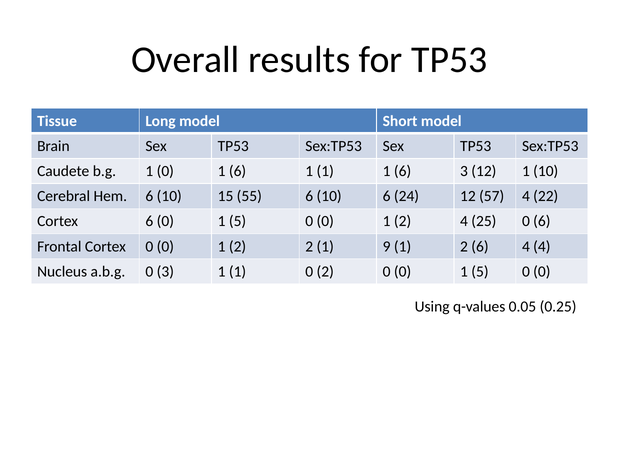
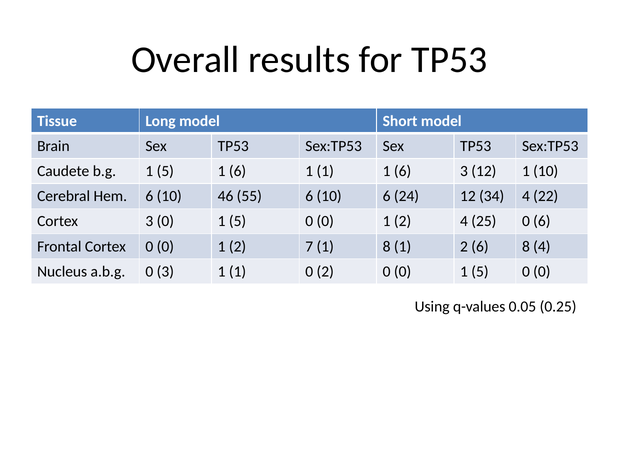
b.g 1 0: 0 -> 5 (165, 171)
15: 15 -> 46 (226, 196)
57: 57 -> 34 (492, 196)
Cortex 6: 6 -> 3 (149, 221)
2 2: 2 -> 7 (309, 247)
1 9: 9 -> 8 (387, 247)
6 4: 4 -> 8 (526, 247)
